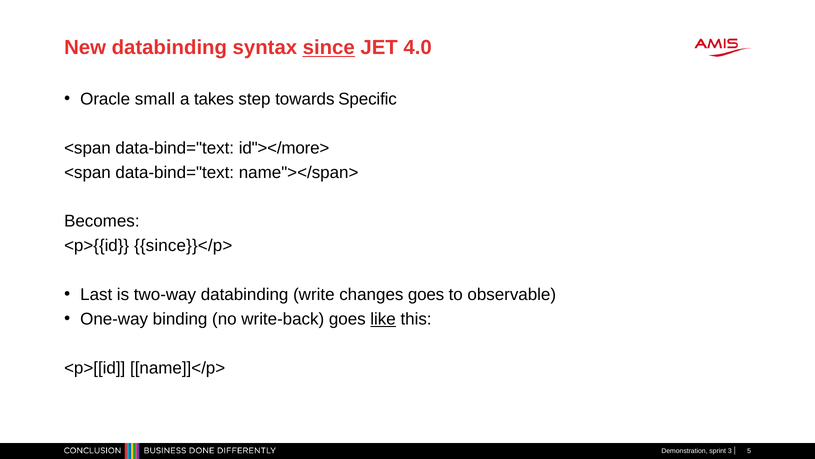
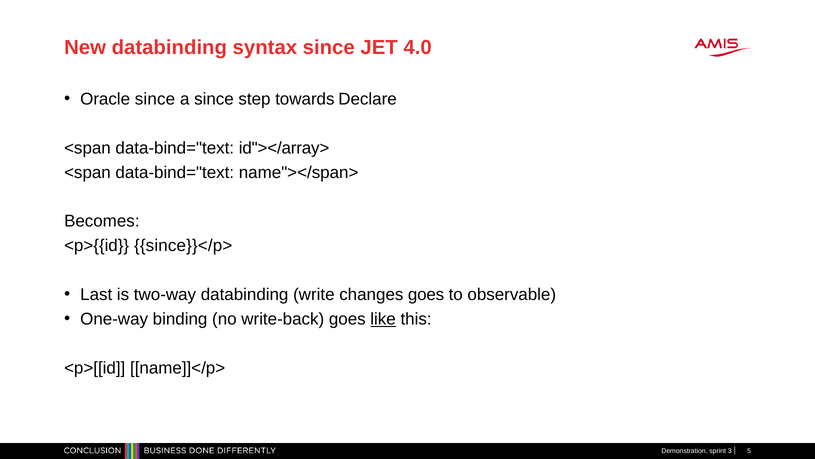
since underline: present -> none (329, 48)
Oracle small: small -> since (155, 99)
a takes: takes -> since (214, 99)
Specific: Specific -> Declare (368, 99)
id"></more>: id"></more> -> id"></array> (284, 148)
